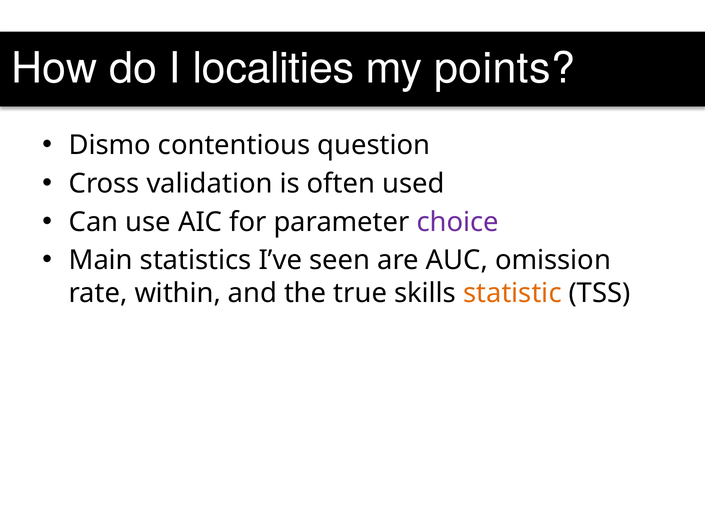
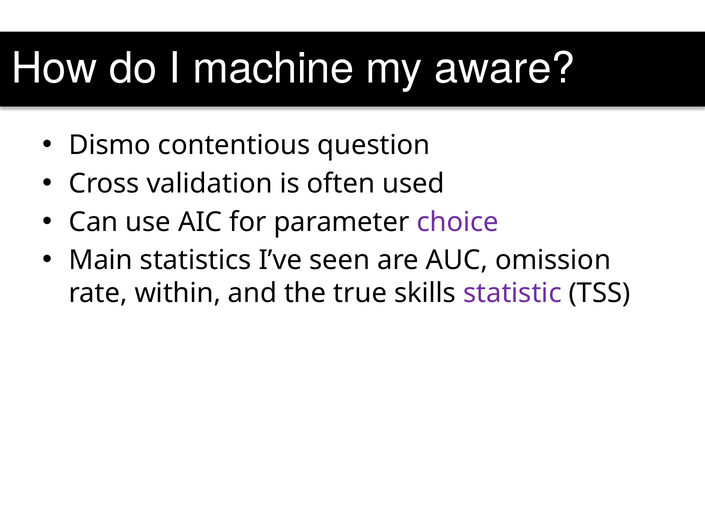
localities: localities -> machine (273, 68)
points: points -> aware (505, 68)
statistic colour: orange -> purple (512, 293)
